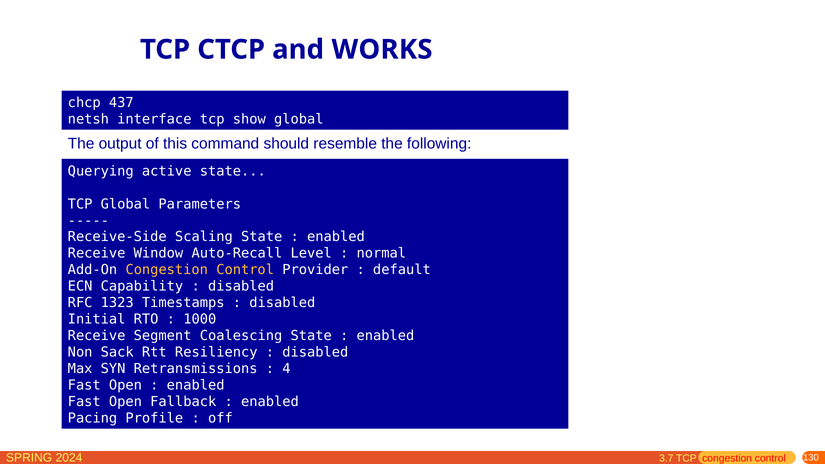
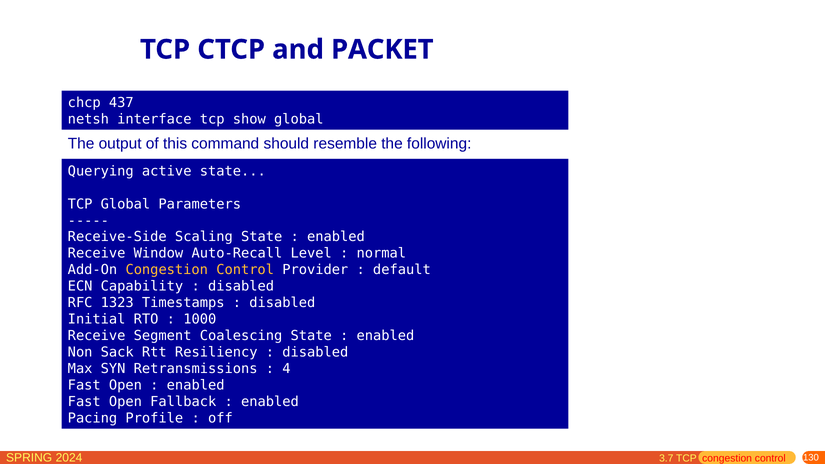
WORKS: WORKS -> PACKET (382, 50)
